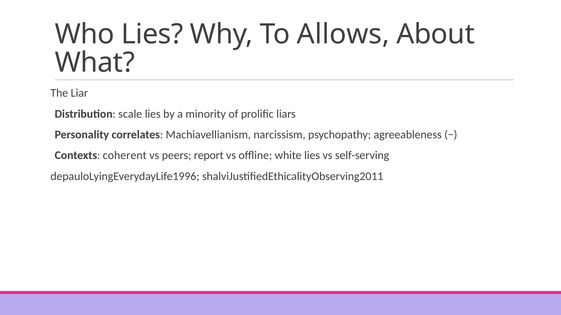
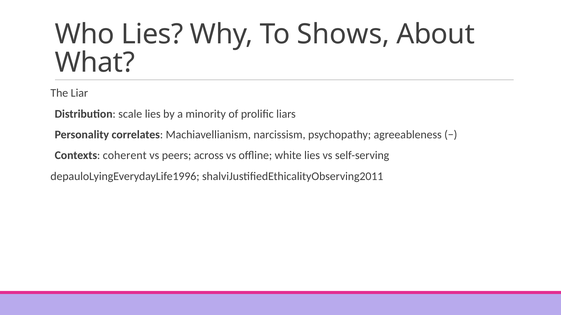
Allows: Allows -> Shows (343, 34)
report: report -> across (209, 156)
